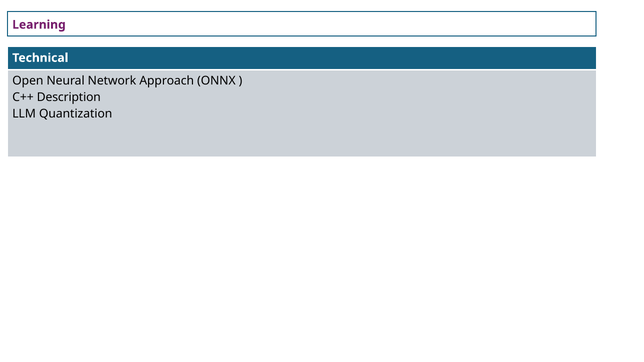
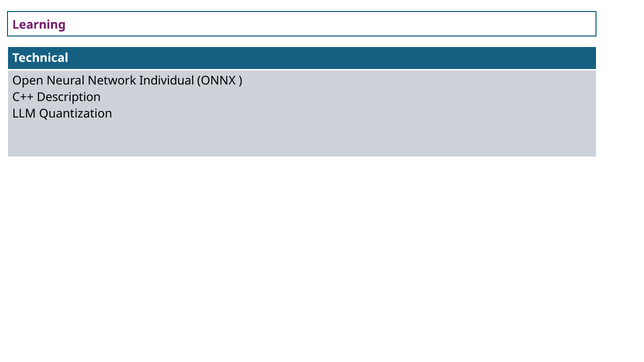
Approach: Approach -> Individual (167, 81)
